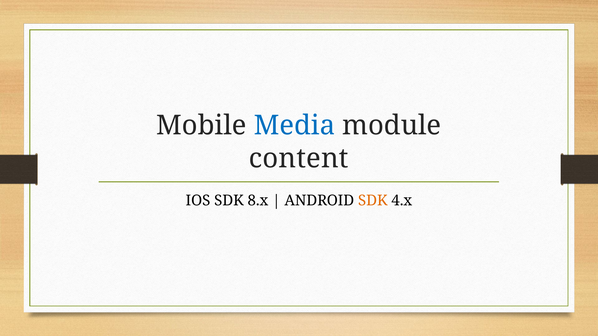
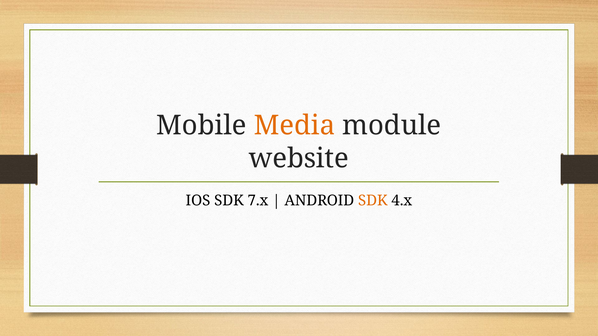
Media colour: blue -> orange (294, 126)
content: content -> website (299, 159)
8.x: 8.x -> 7.x (258, 201)
